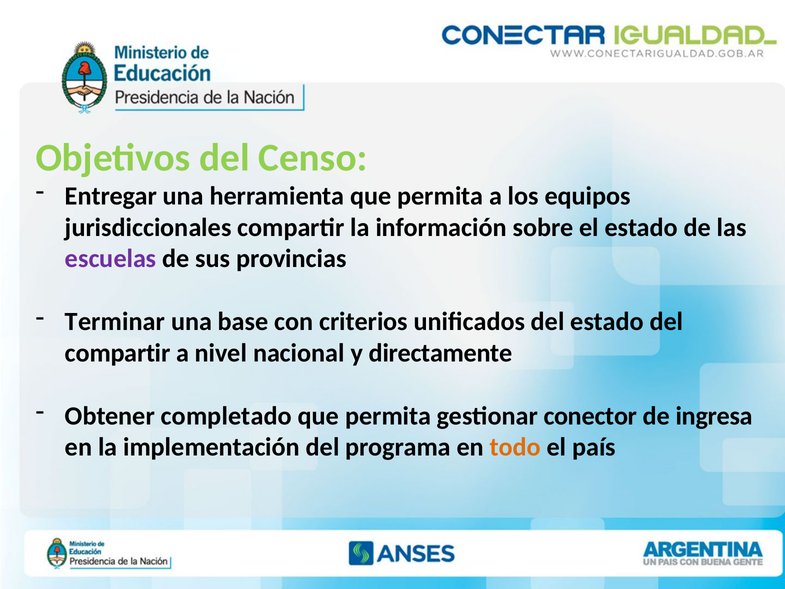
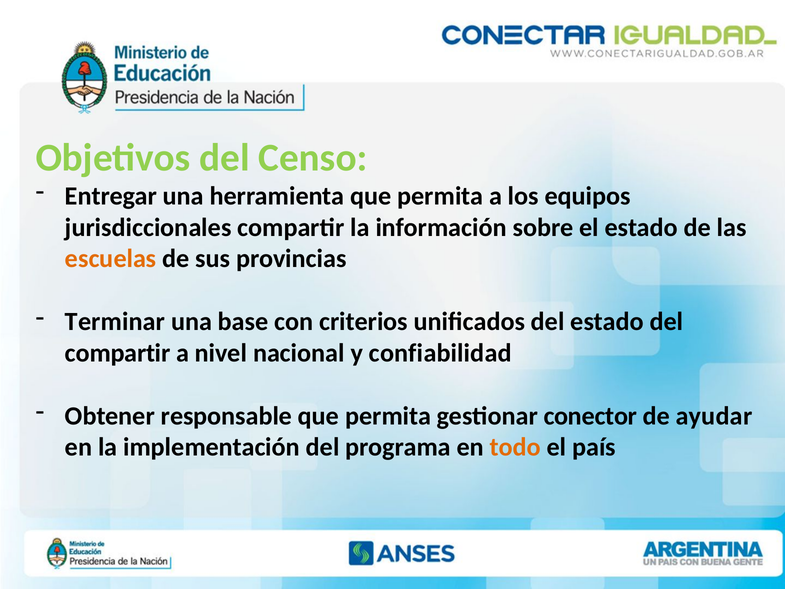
escuelas colour: purple -> orange (111, 259)
directamente: directamente -> confiabilidad (440, 353)
completado: completado -> responsable (226, 416)
ingresa: ingresa -> ayudar (714, 416)
